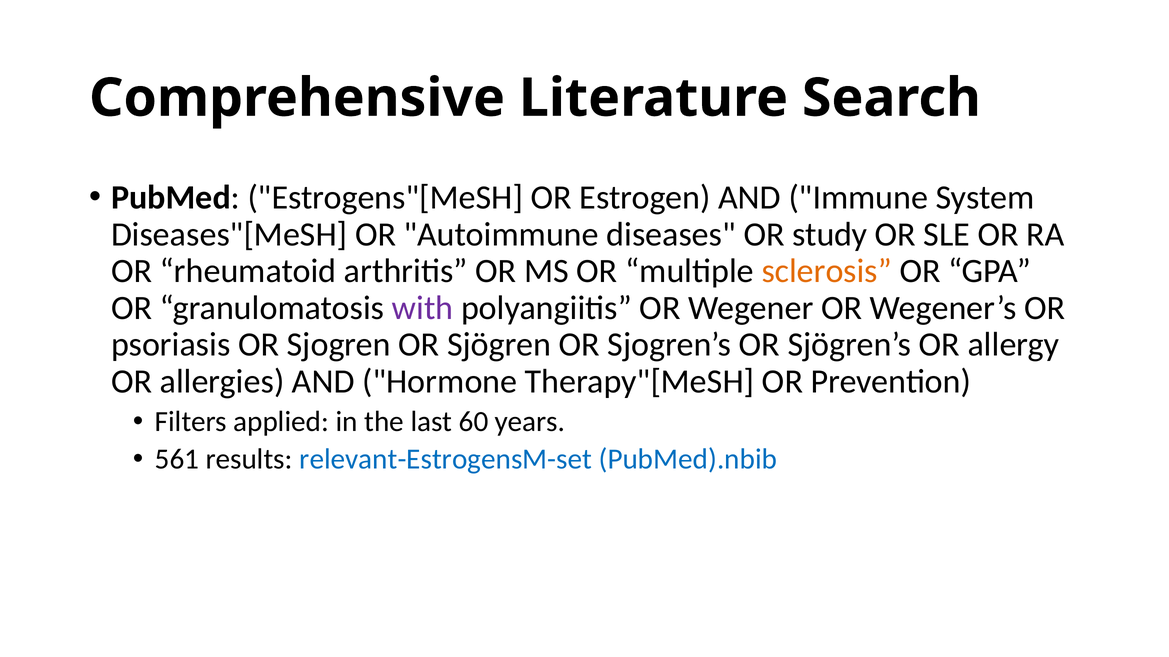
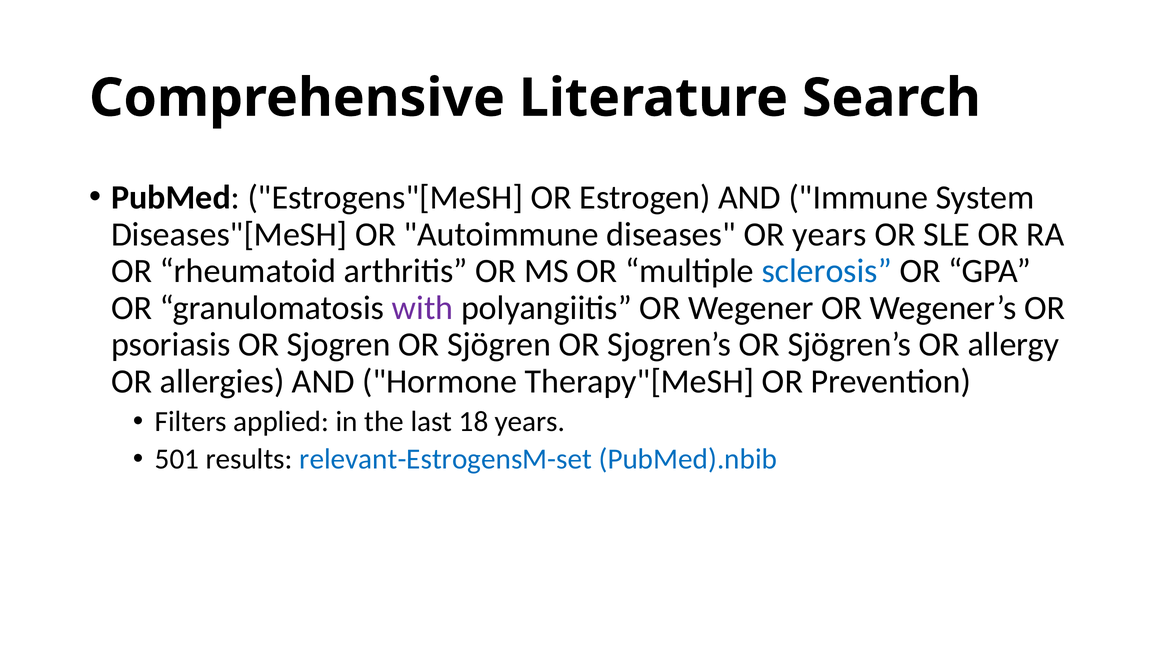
OR study: study -> years (830, 234)
sclerosis colour: orange -> blue (827, 271)
60: 60 -> 18 (474, 422)
561: 561 -> 501 (177, 460)
